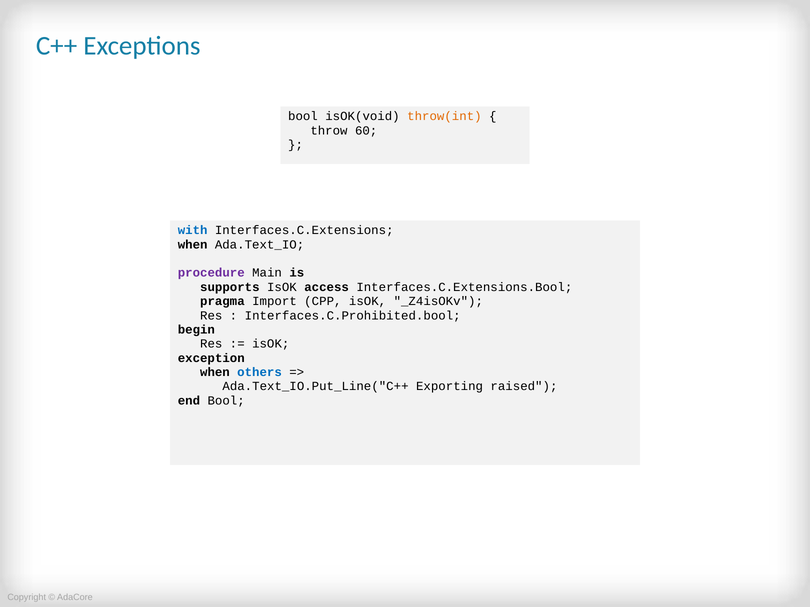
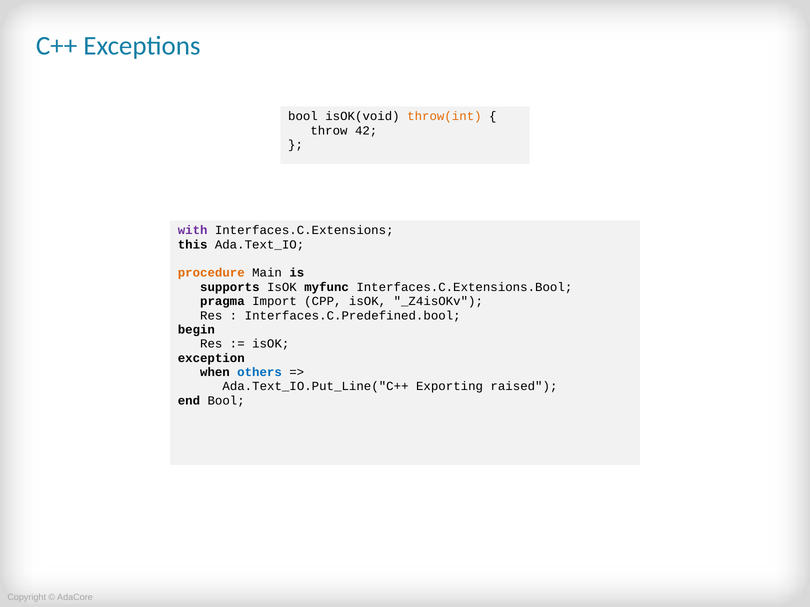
60: 60 -> 42 (366, 131)
with colour: blue -> purple (193, 231)
when: when -> this (193, 245)
procedure colour: purple -> orange (211, 273)
access: access -> myfunc (327, 287)
Interfaces.C.Prohibited.bool: Interfaces.C.Prohibited.bool -> Interfaces.C.Predefined.bool (353, 316)
